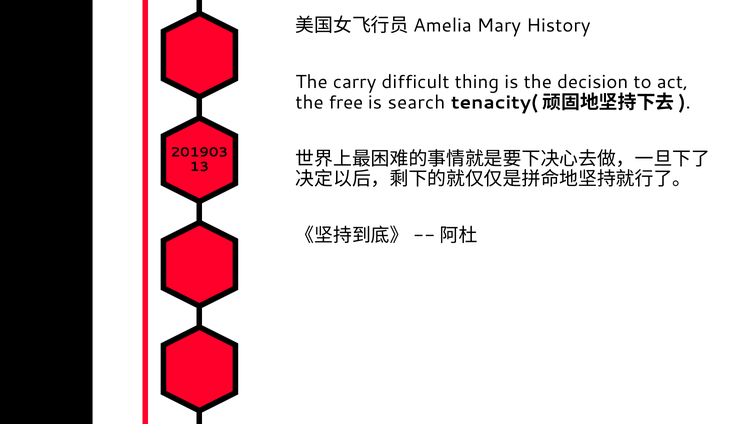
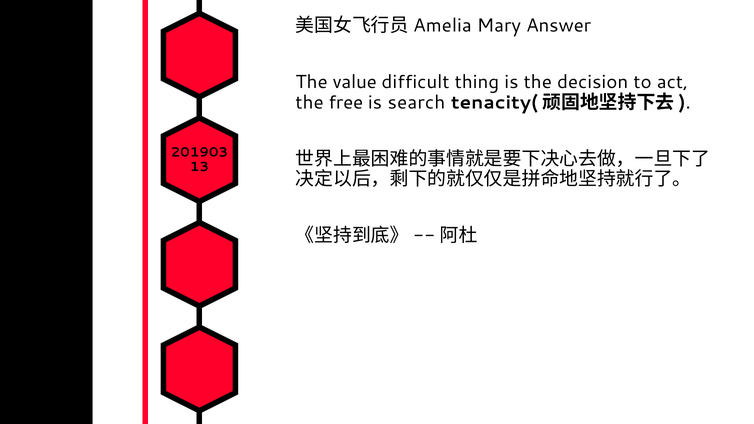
History: History -> Answer (559, 26)
carry: carry -> value (355, 82)
